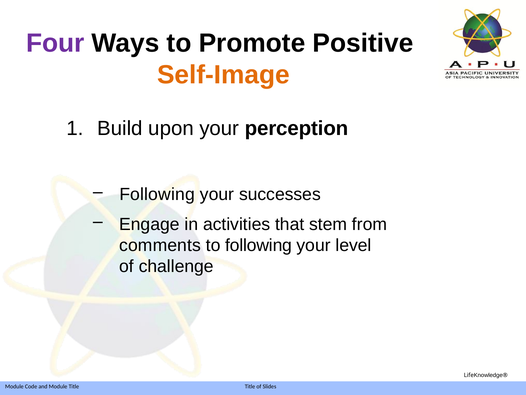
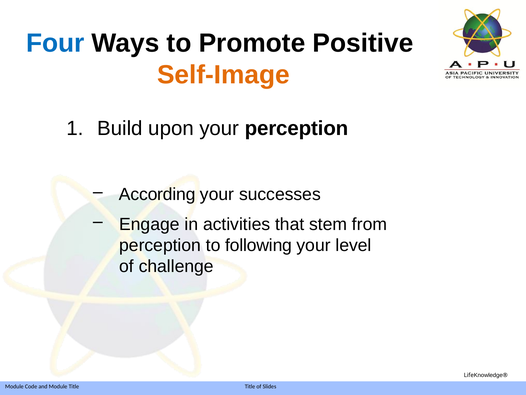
Four colour: purple -> blue (55, 43)
Following: Following -> According (157, 194)
comments: comments -> perception (160, 245)
